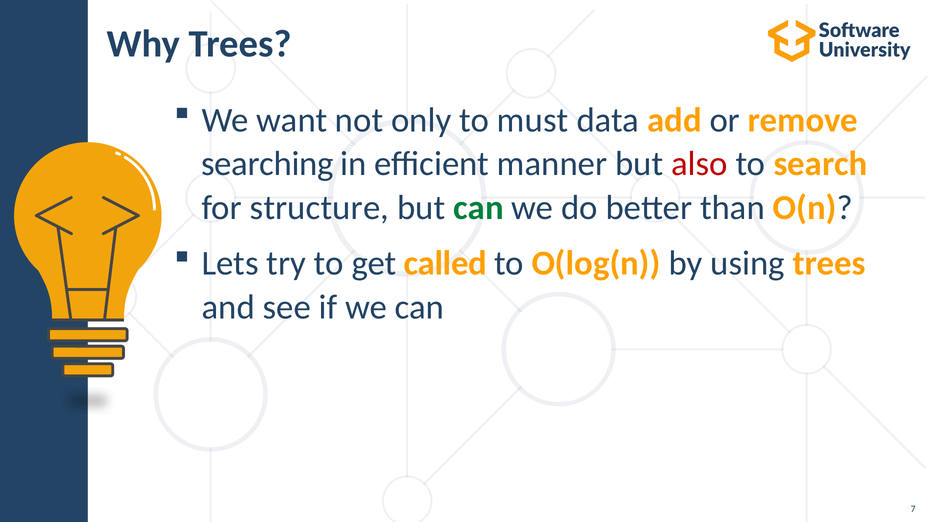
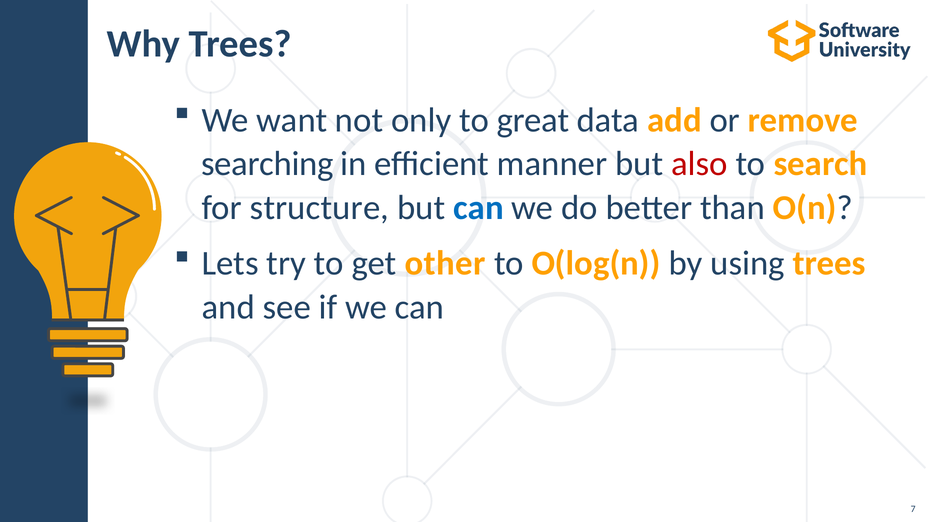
must: must -> great (533, 120)
can colour: green -> blue (479, 208)
called: called -> other (445, 263)
